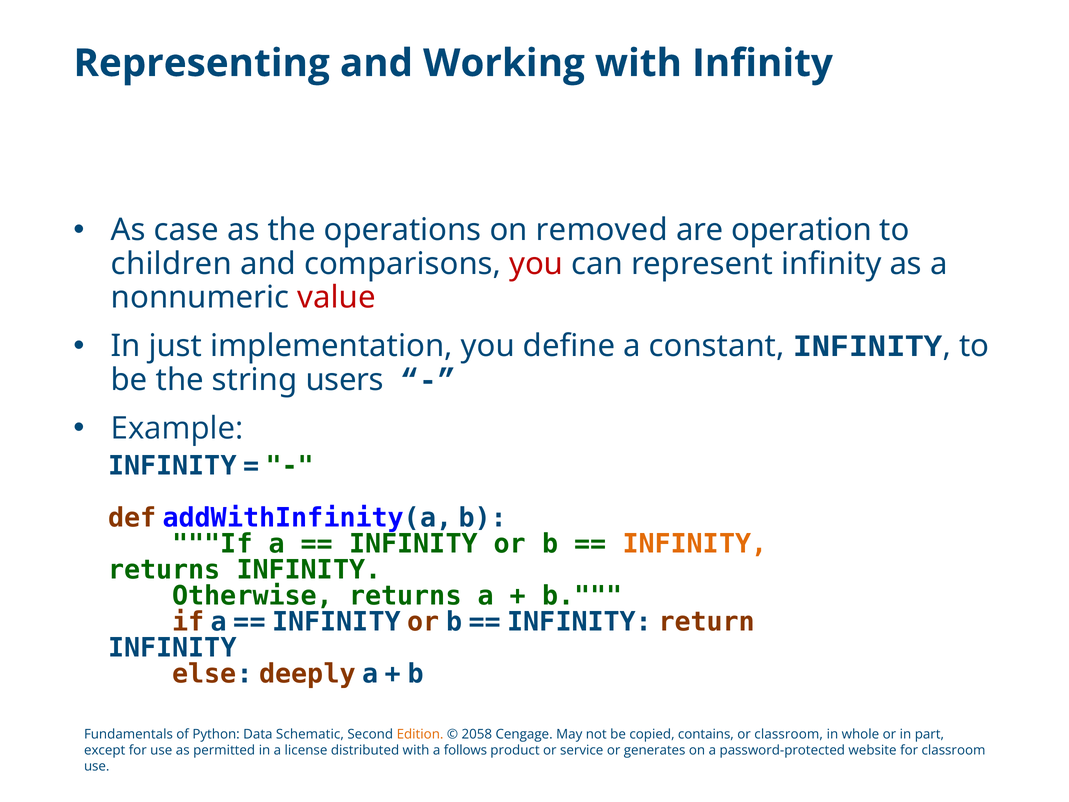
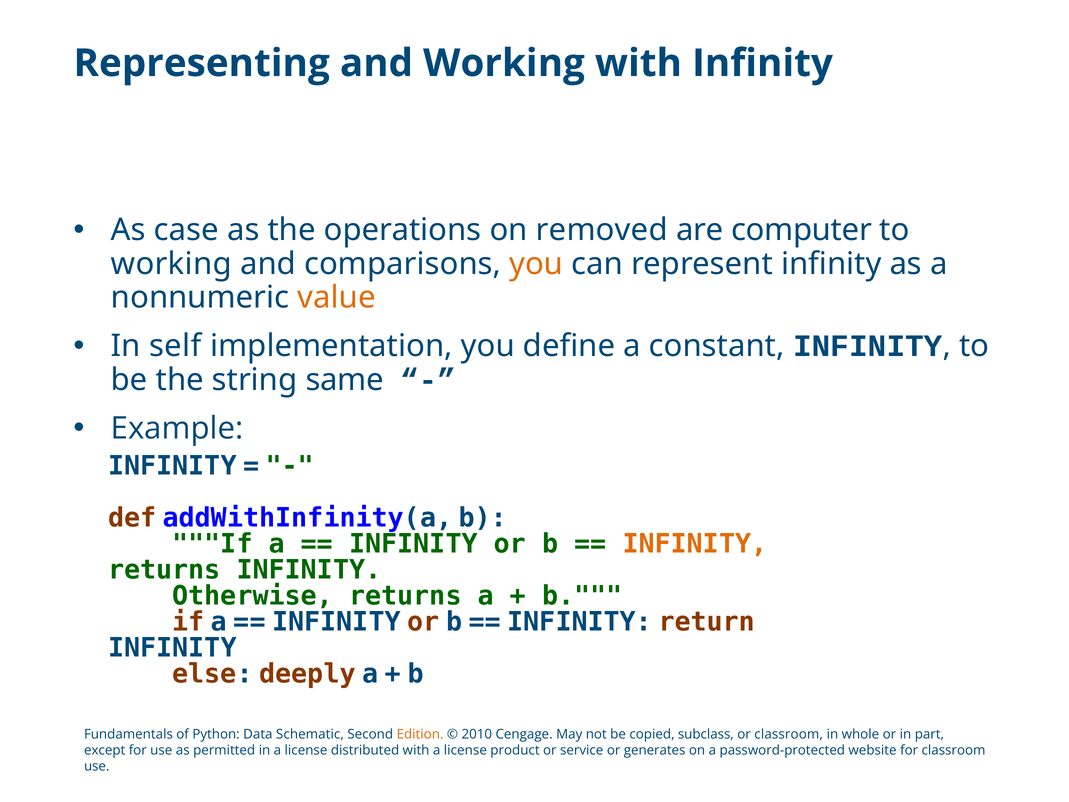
operation: operation -> computer (802, 230)
children: children -> working (171, 264)
you colour: red -> orange (536, 264)
value colour: red -> orange (336, 297)
just: just -> self (175, 346)
users: users -> same (345, 380)
2058: 2058 -> 2010 (477, 734)
contains: contains -> subclass (706, 734)
with a follows: follows -> license (465, 750)
